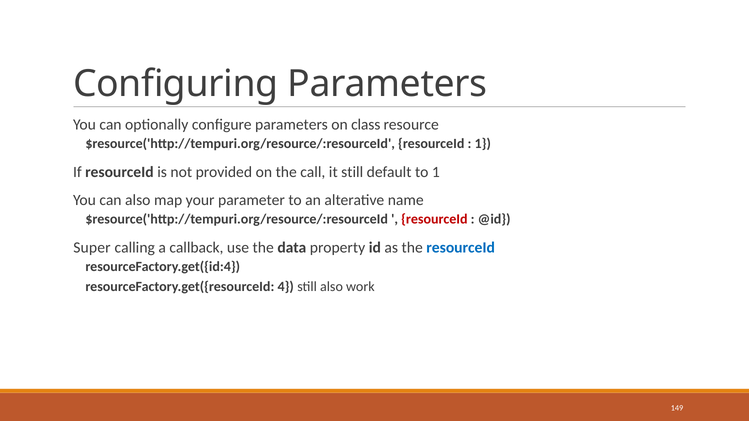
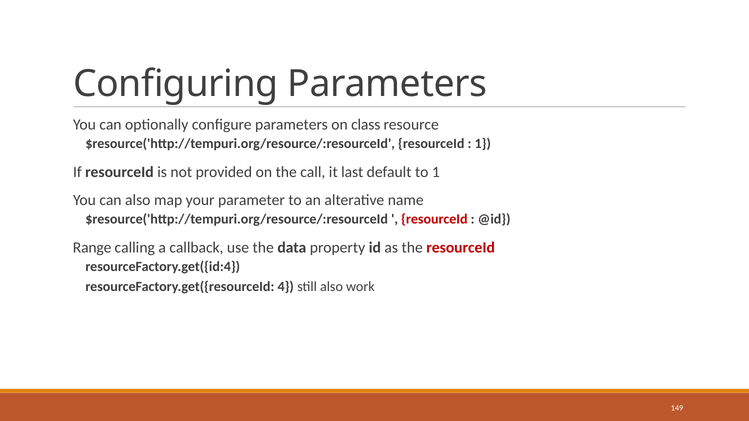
it still: still -> last (352, 172)
Super: Super -> Range (92, 248)
resourceId colour: blue -> red (461, 248)
